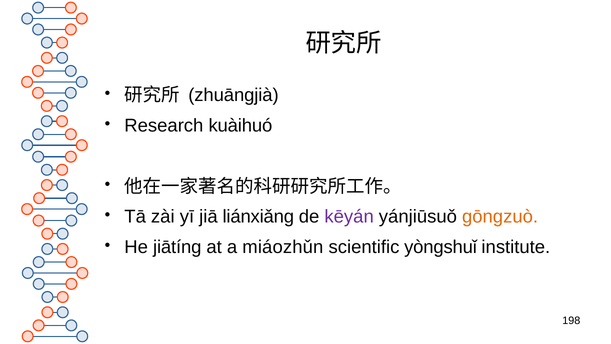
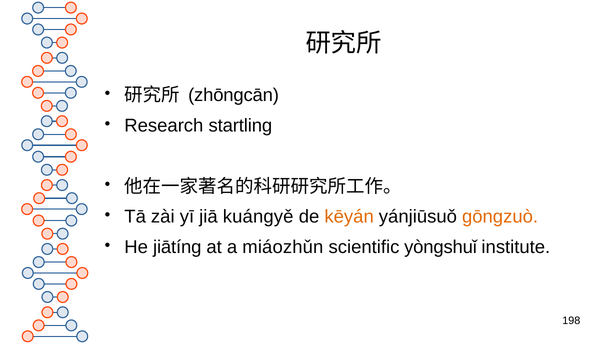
zhuāngjià: zhuāngjià -> zhōngcān (234, 95)
kuàihuó: kuàihuó -> startling (240, 126)
liánxiǎng: liánxiǎng -> kuángyě (258, 217)
kēyán colour: purple -> orange (349, 217)
